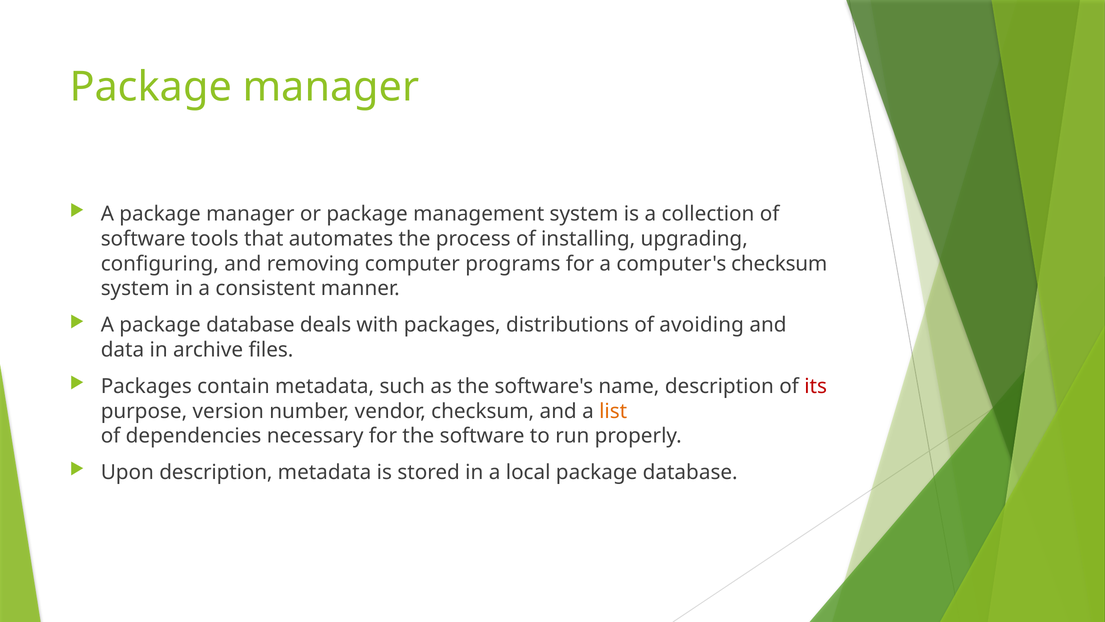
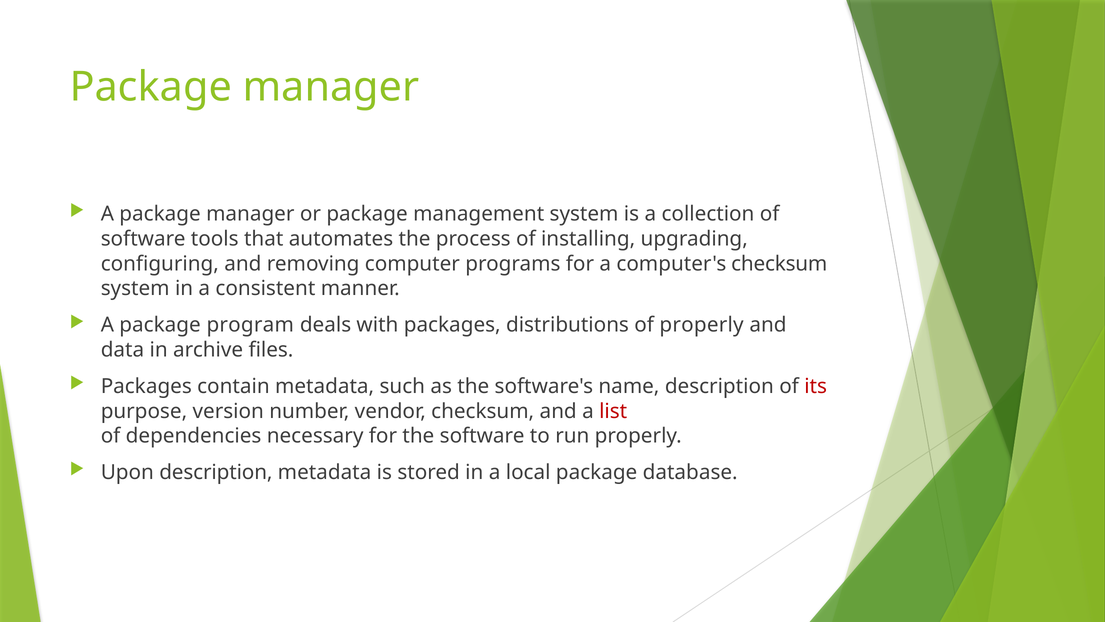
A package database: database -> program (250, 325)
of avoiding: avoiding -> properly (702, 325)
list colour: orange -> red (613, 411)
